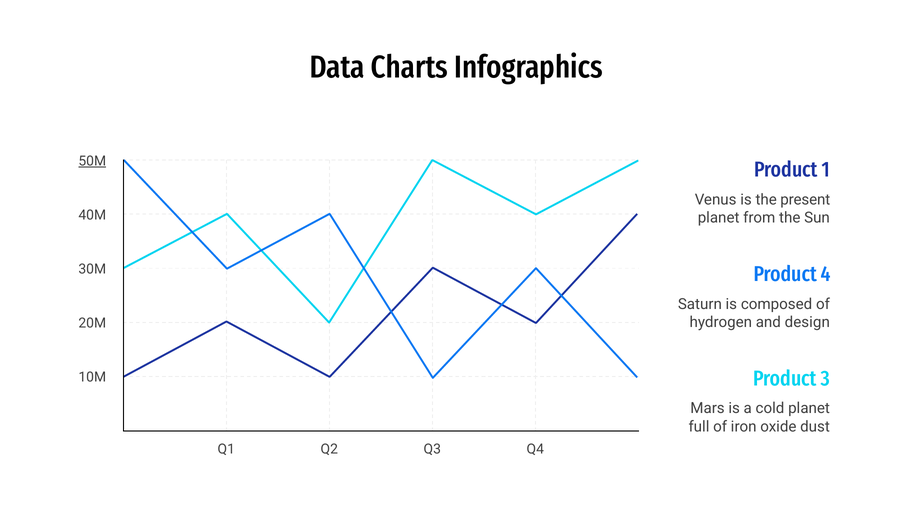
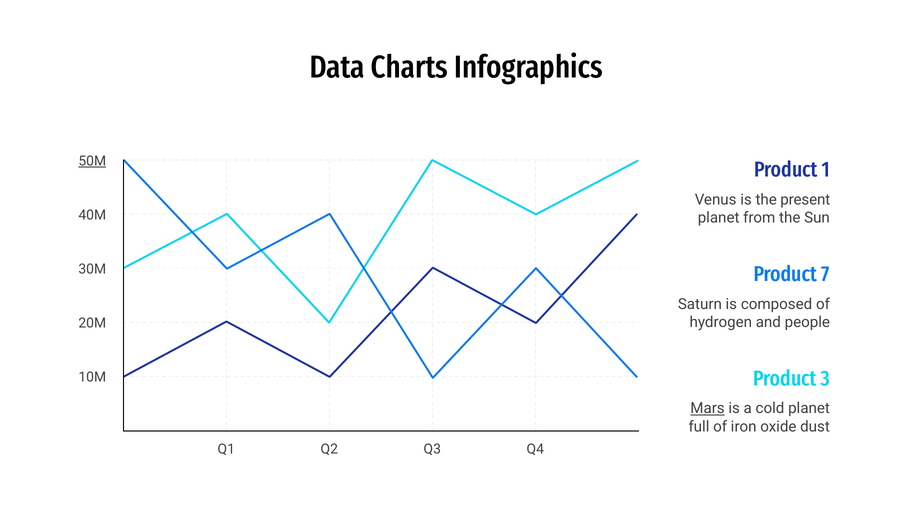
4: 4 -> 7 (825, 274)
design: design -> people (807, 322)
Mars underline: none -> present (708, 408)
